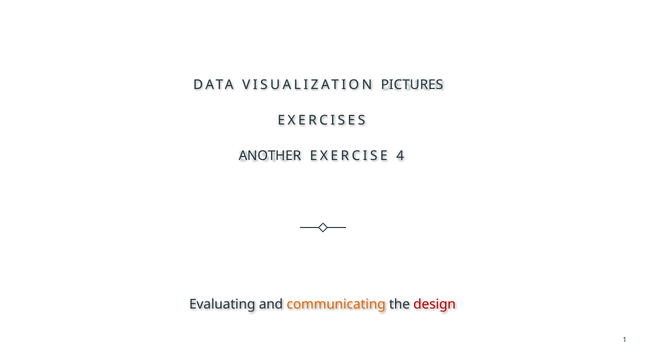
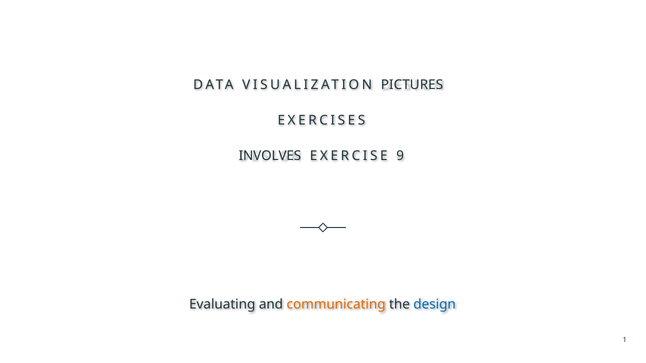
ANOTHER: ANOTHER -> INVOLVES (270, 156)
4: 4 -> 9 (400, 156)
design colour: red -> blue (435, 305)
